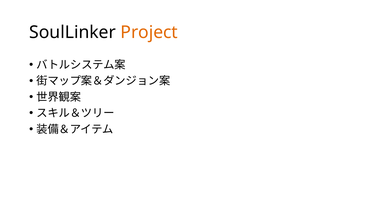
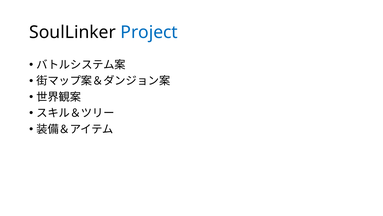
Project colour: orange -> blue (149, 32)
